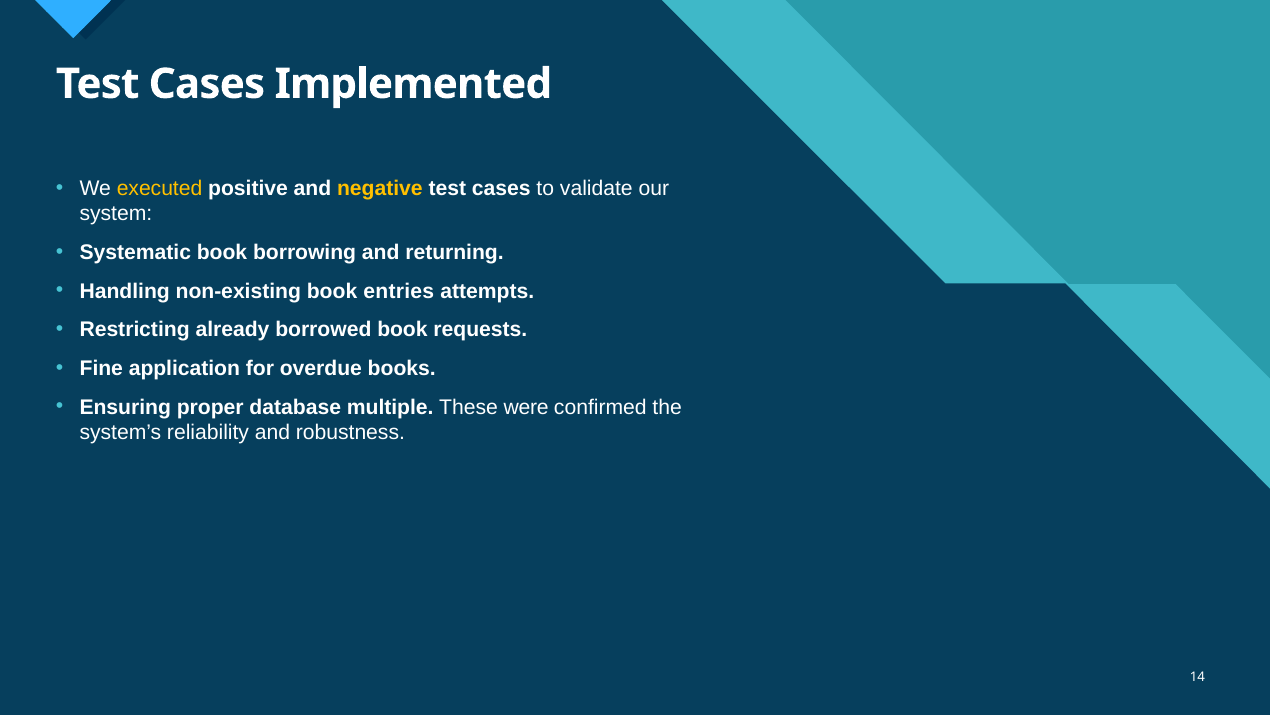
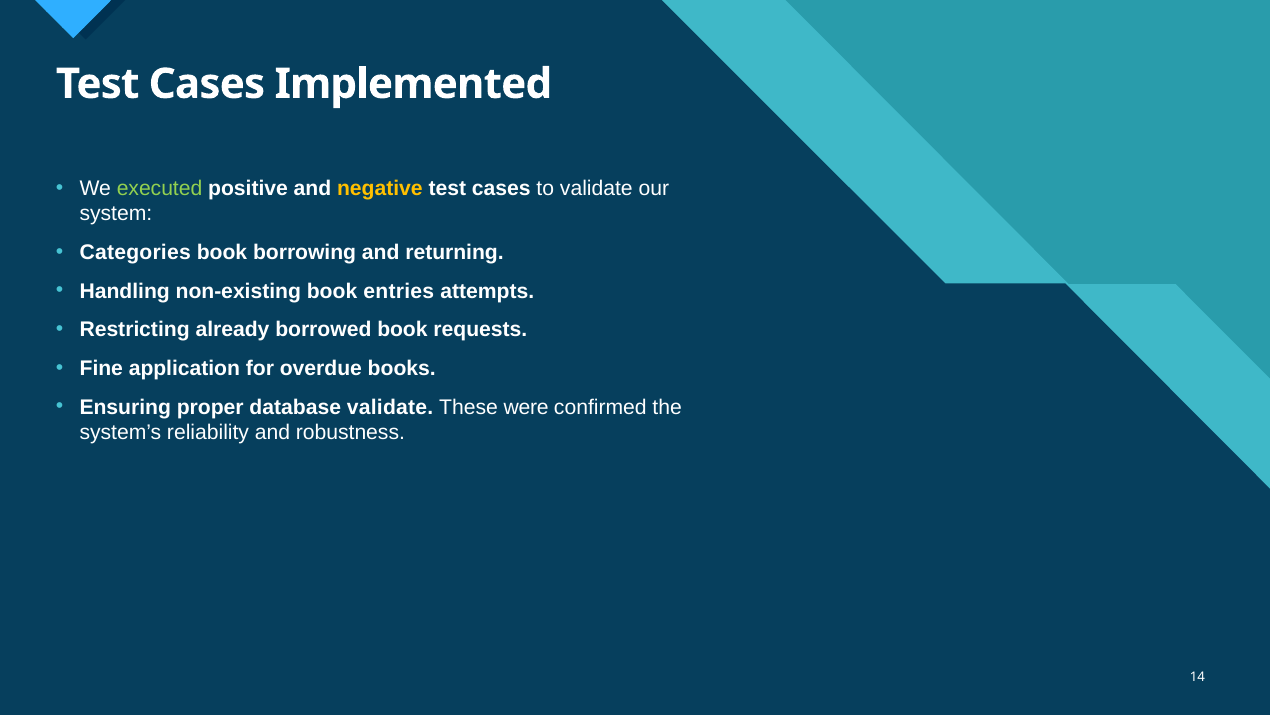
executed colour: yellow -> light green (160, 188)
Systematic: Systematic -> Categories (135, 252)
database multiple: multiple -> validate (390, 407)
